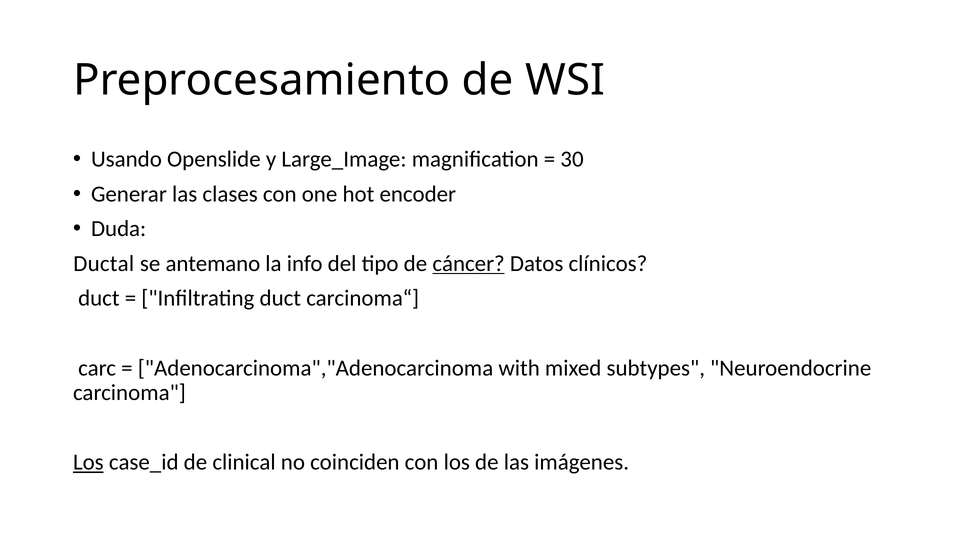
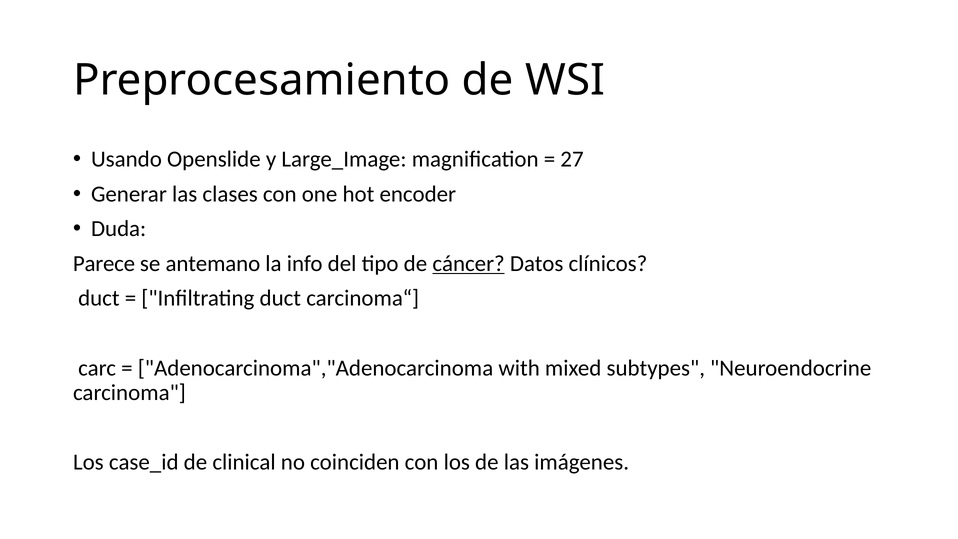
30: 30 -> 27 (572, 159)
Ductal: Ductal -> Parece (104, 264)
Los underline: present -> none (88, 462)
